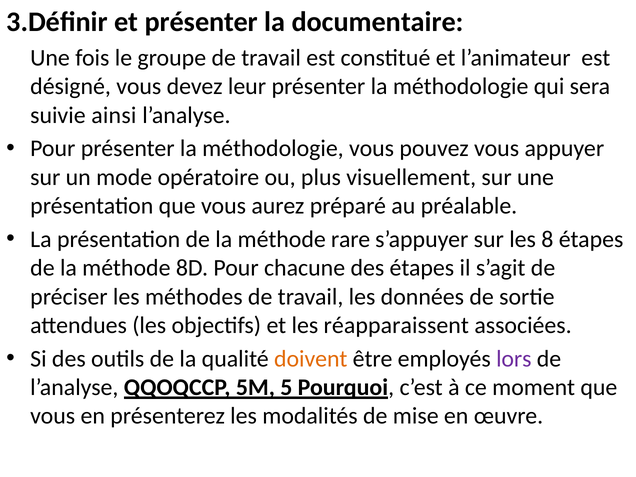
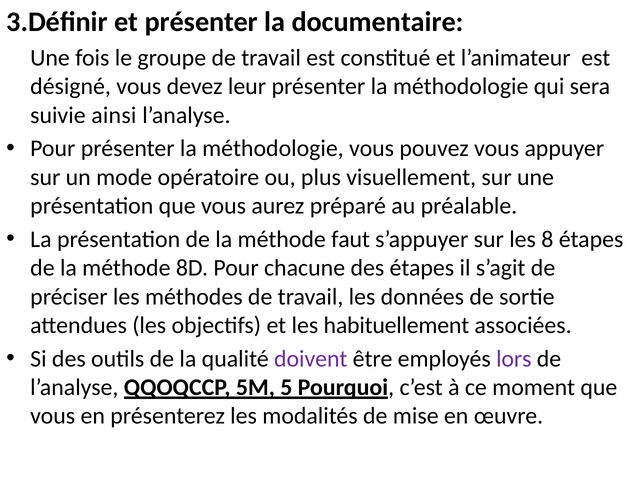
rare: rare -> faut (351, 239)
réapparaissent: réapparaissent -> habituellement (396, 325)
doivent colour: orange -> purple (311, 359)
